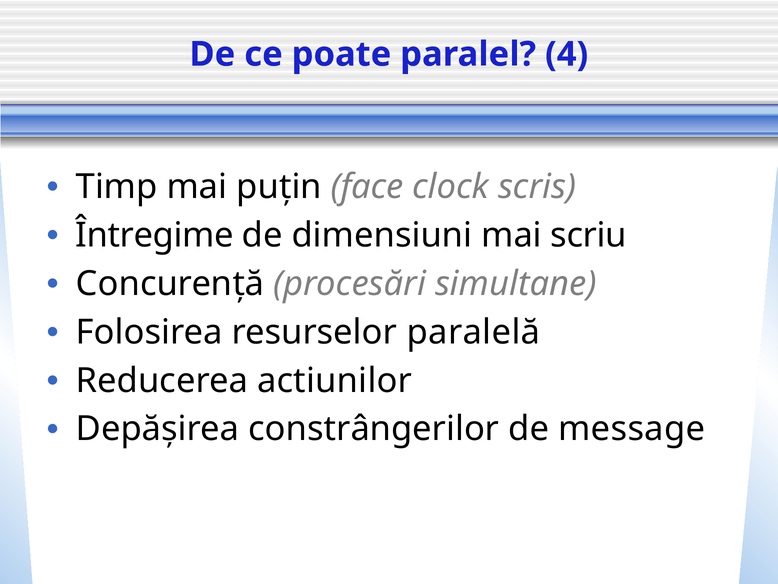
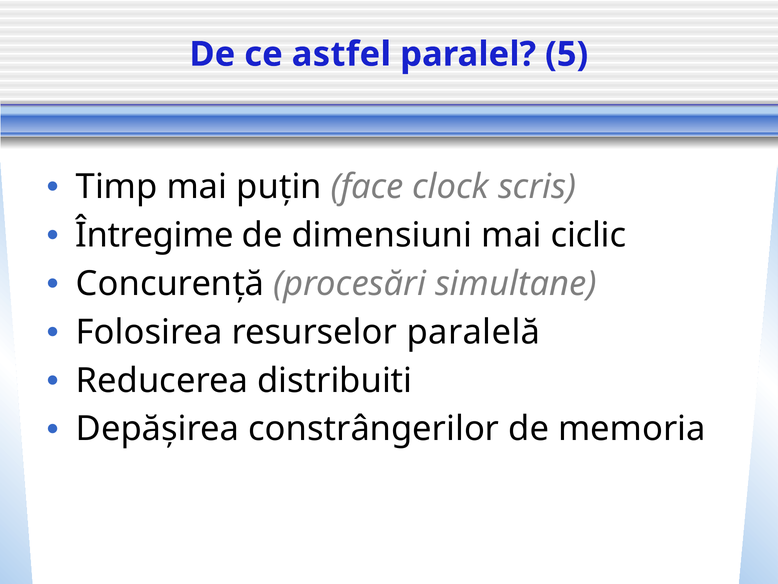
poate: poate -> astfel (341, 54)
4: 4 -> 5 (567, 54)
scriu: scriu -> ciclic (588, 235)
actiunilor: actiunilor -> distribuiti (335, 380)
message: message -> memoria (632, 429)
